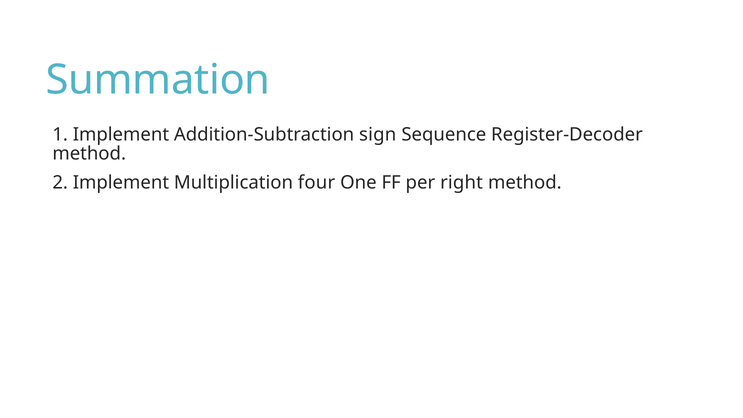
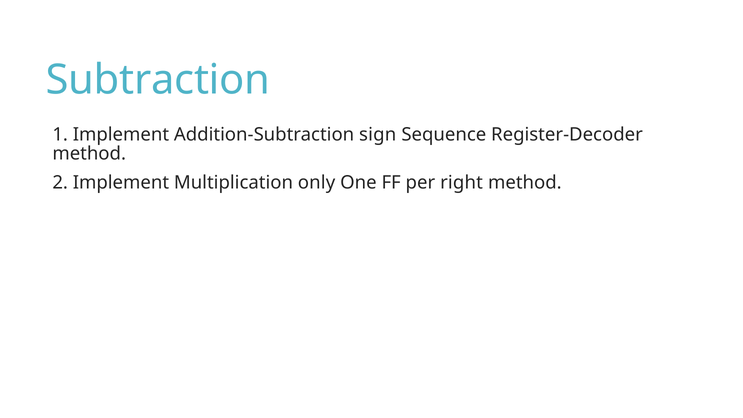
Summation: Summation -> Subtraction (158, 80)
four: four -> only (317, 182)
